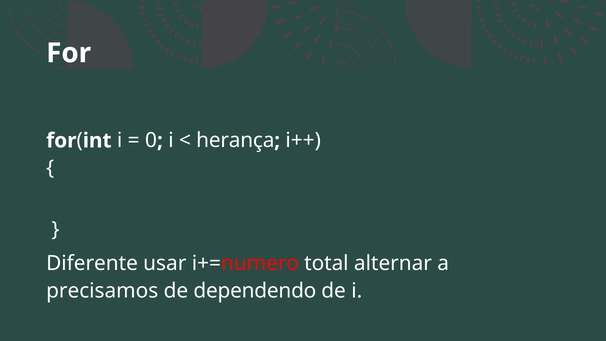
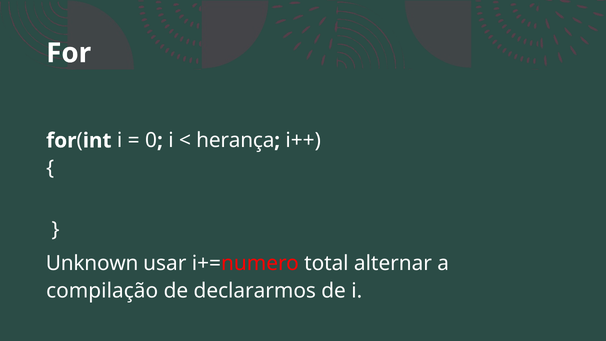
Diferente: Diferente -> Unknown (92, 263)
precisamos: precisamos -> compilação (102, 291)
dependendo: dependendo -> declararmos (255, 291)
